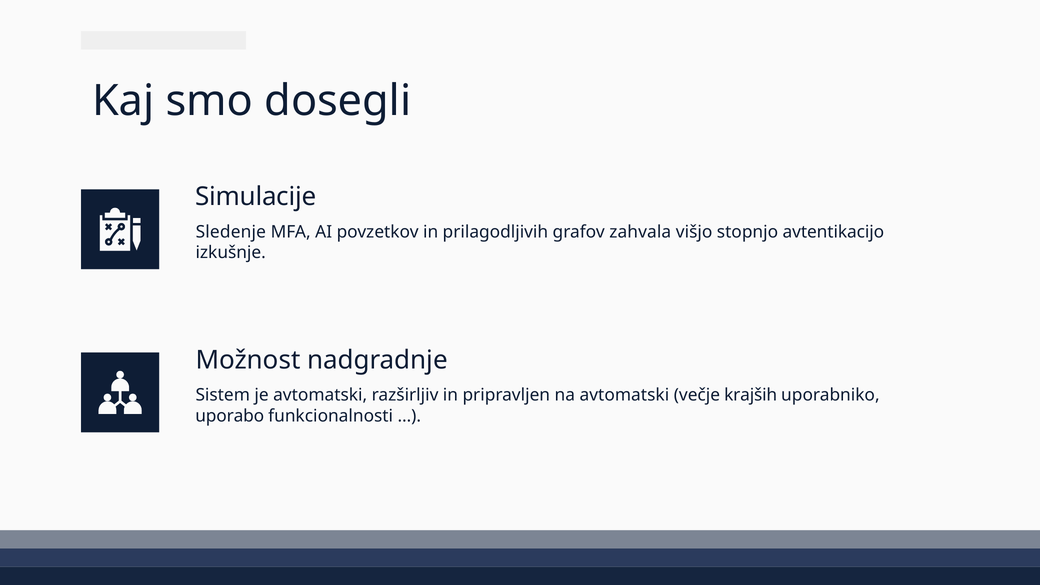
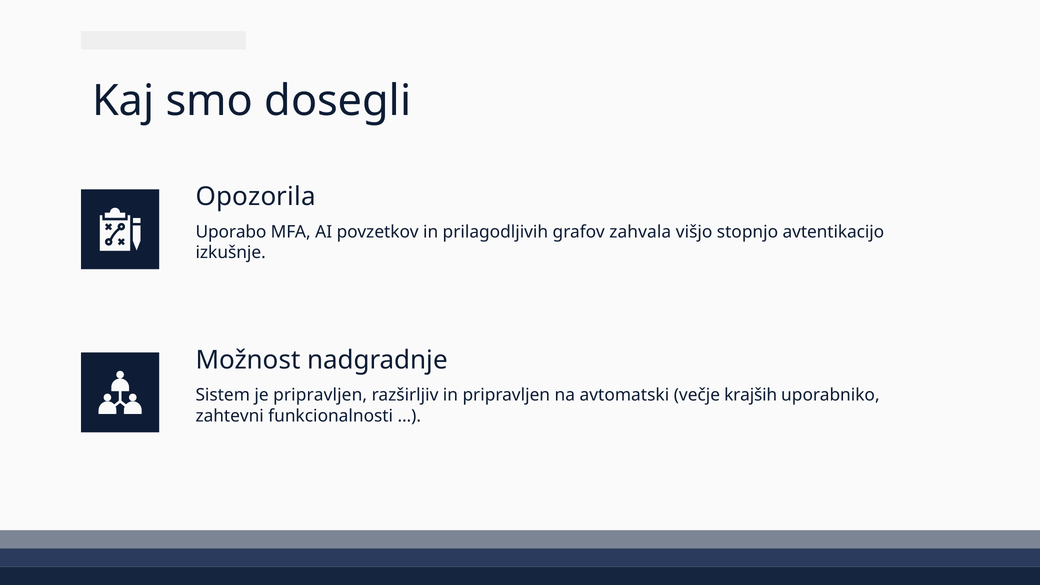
Simulacije: Simulacije -> Opozorila (256, 197)
Sledenje: Sledenje -> Uporabo (231, 232)
je avtomatski: avtomatski -> pripravljen (320, 395)
uporabo: uporabo -> zahtevni (230, 416)
